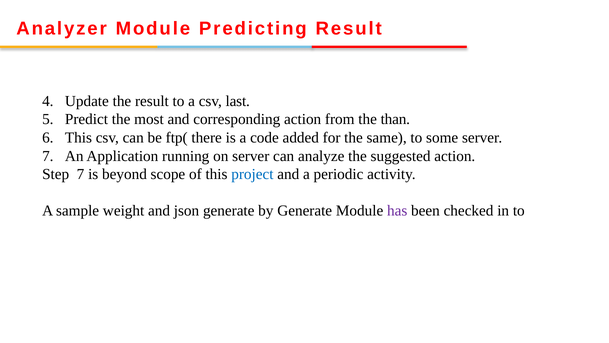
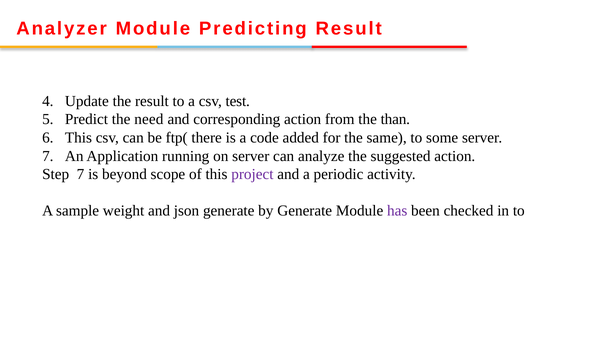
last: last -> test (238, 101)
most: most -> need (149, 119)
project colour: blue -> purple (252, 174)
